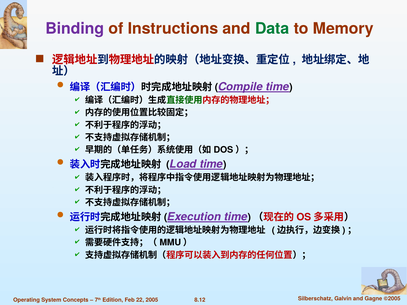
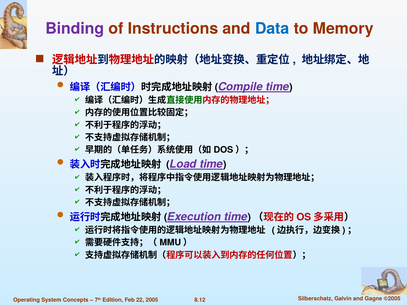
Data colour: green -> blue (272, 29)
